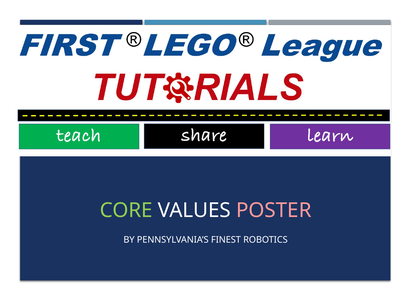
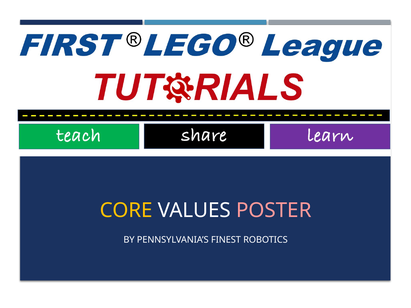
CORE colour: light green -> yellow (126, 210)
